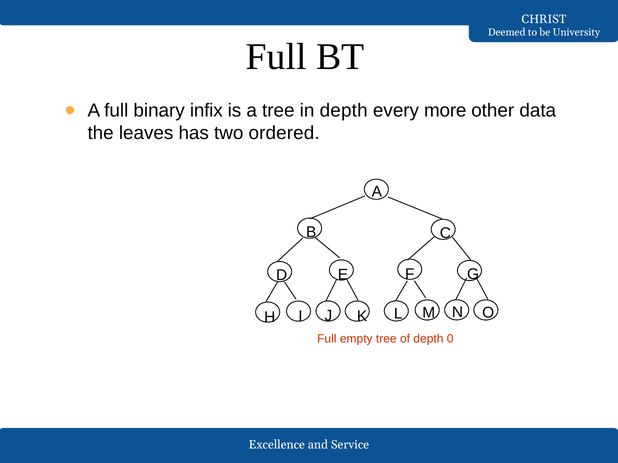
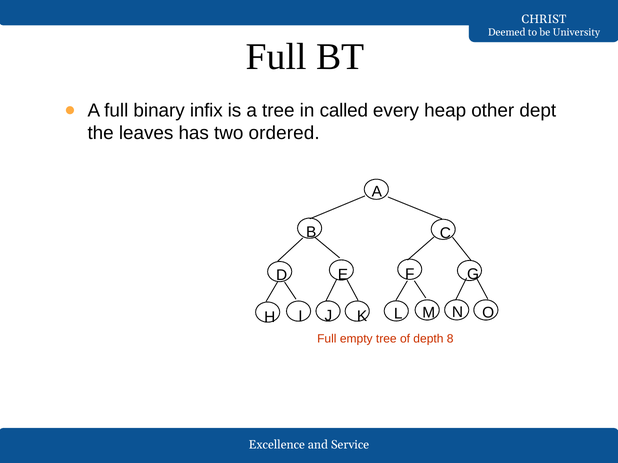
in depth: depth -> called (344, 111)
more: more -> heap (445, 111)
data: data -> dept (538, 111)
0: 0 -> 8 (450, 339)
